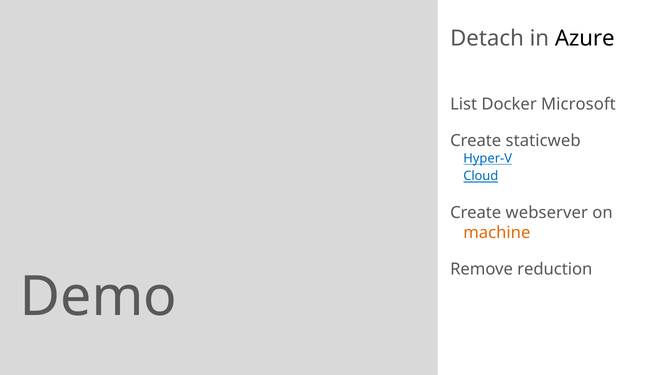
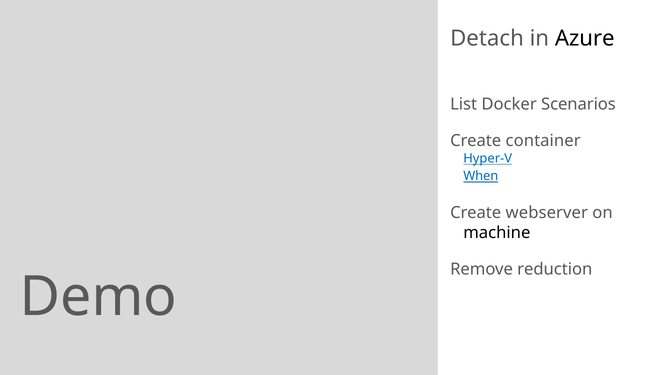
Microsoft: Microsoft -> Scenarios (578, 104)
staticweb: staticweb -> container (543, 141)
Cloud: Cloud -> When (481, 176)
machine colour: orange -> black (497, 233)
